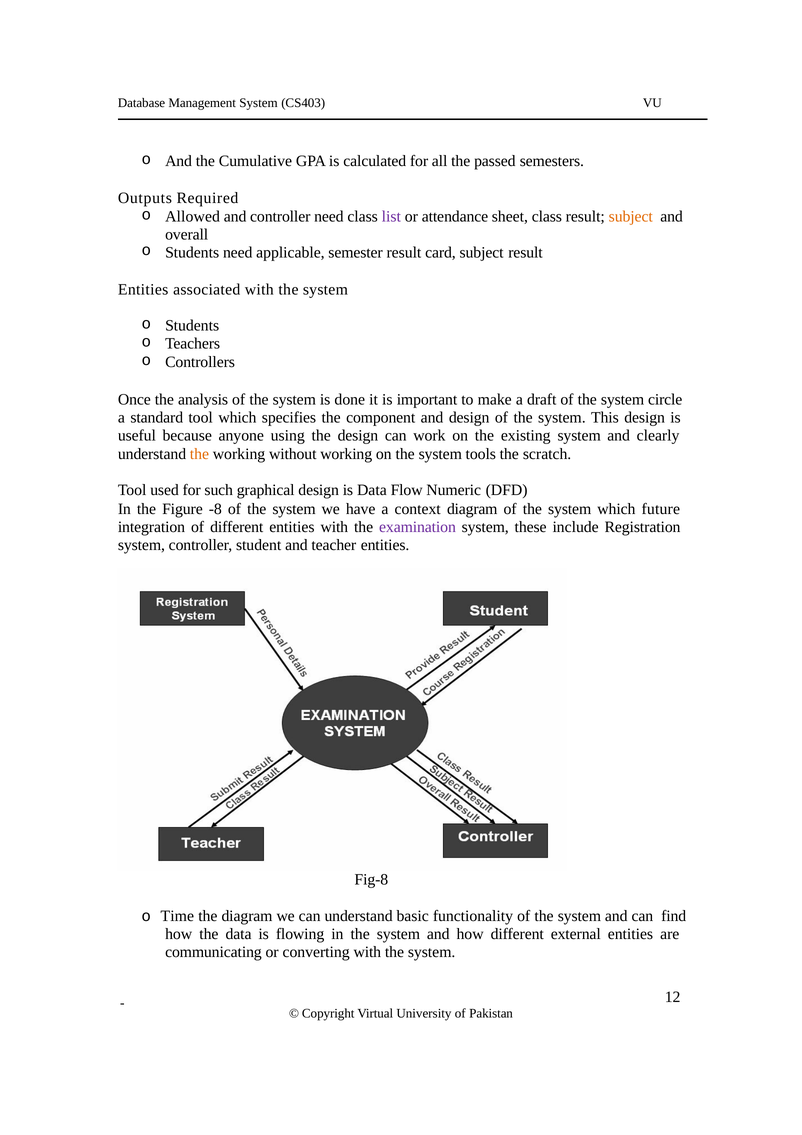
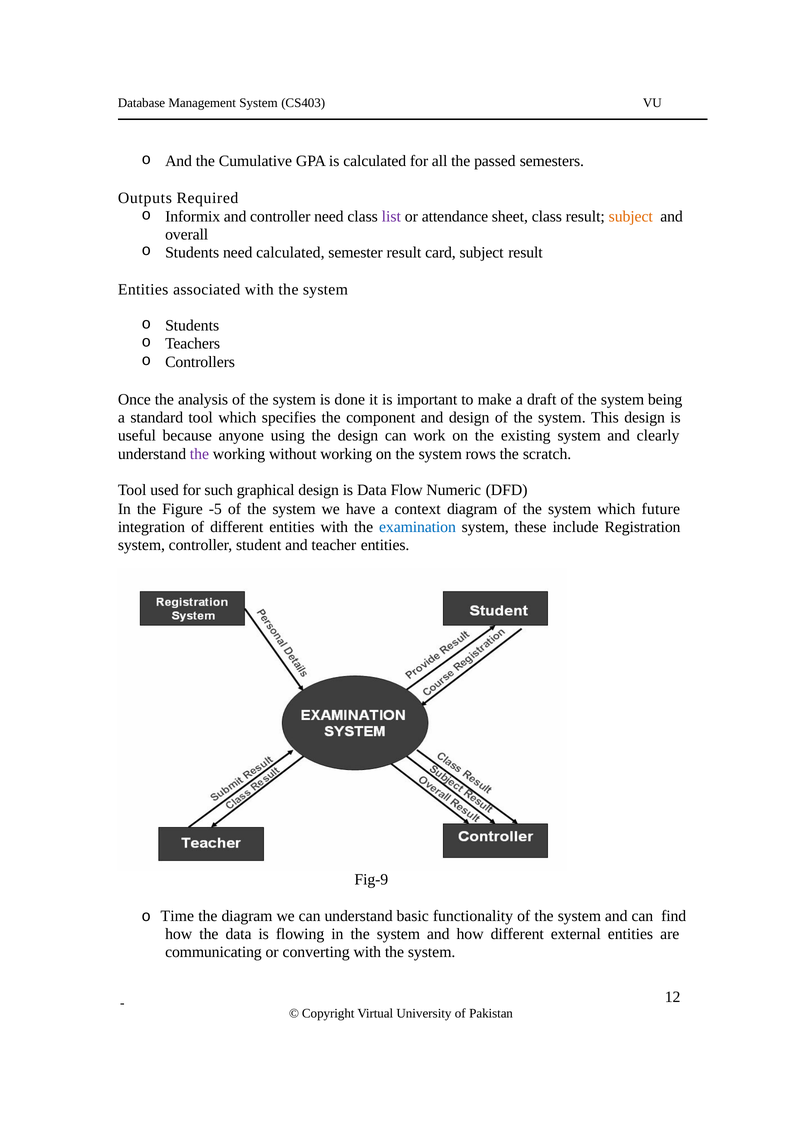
Allowed: Allowed -> Informix (193, 217)
need applicable: applicable -> calculated (290, 252)
circle: circle -> being (665, 400)
the colour: orange -> purple (199, 454)
tools: tools -> rows (481, 454)
-8: -8 -> -5 (215, 509)
examination colour: purple -> blue (418, 527)
Fig-8: Fig-8 -> Fig-9 (371, 880)
